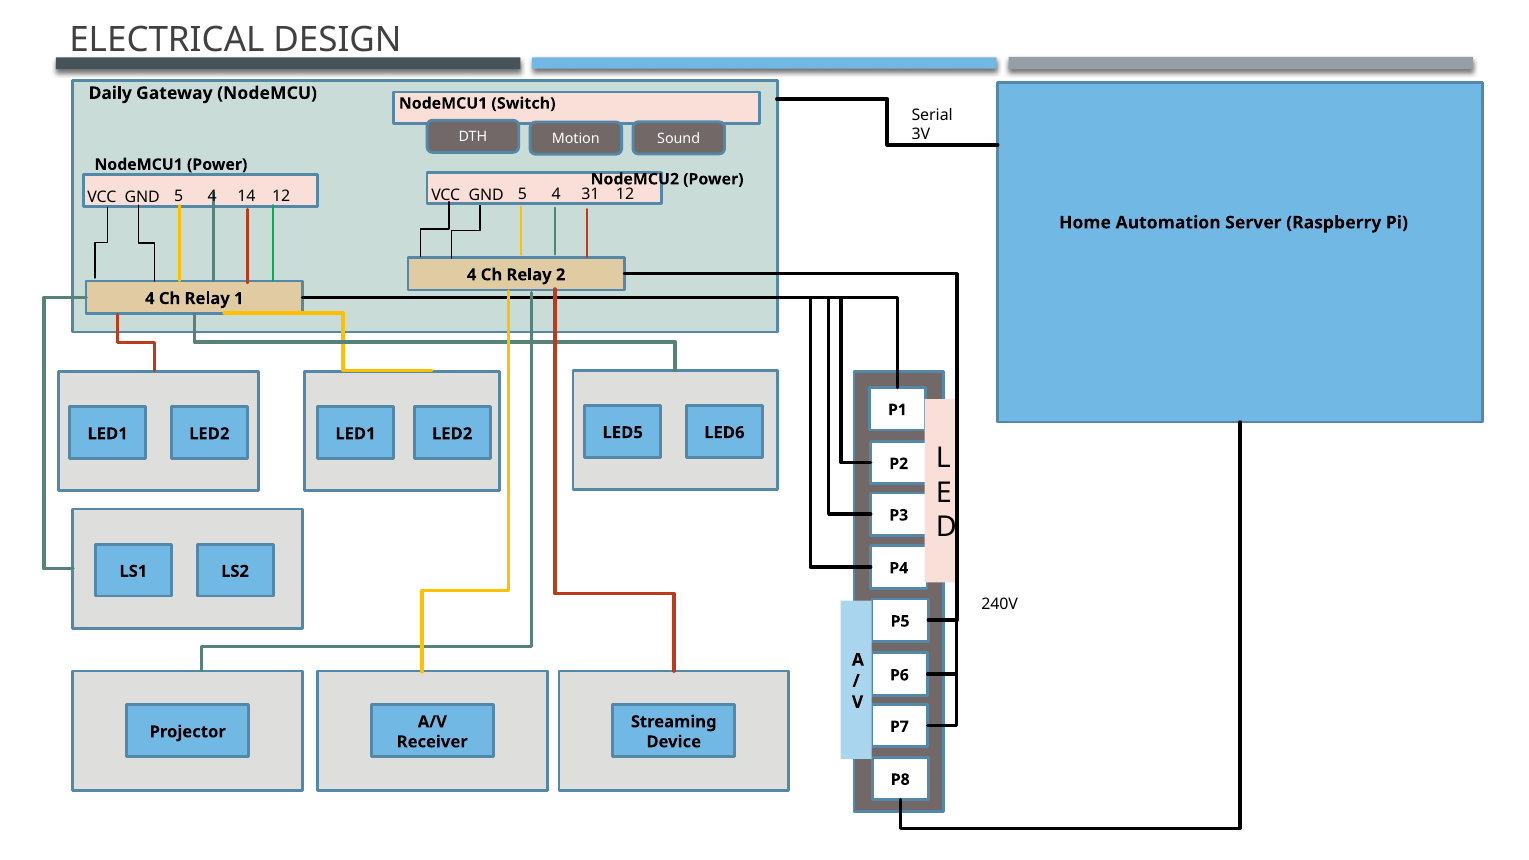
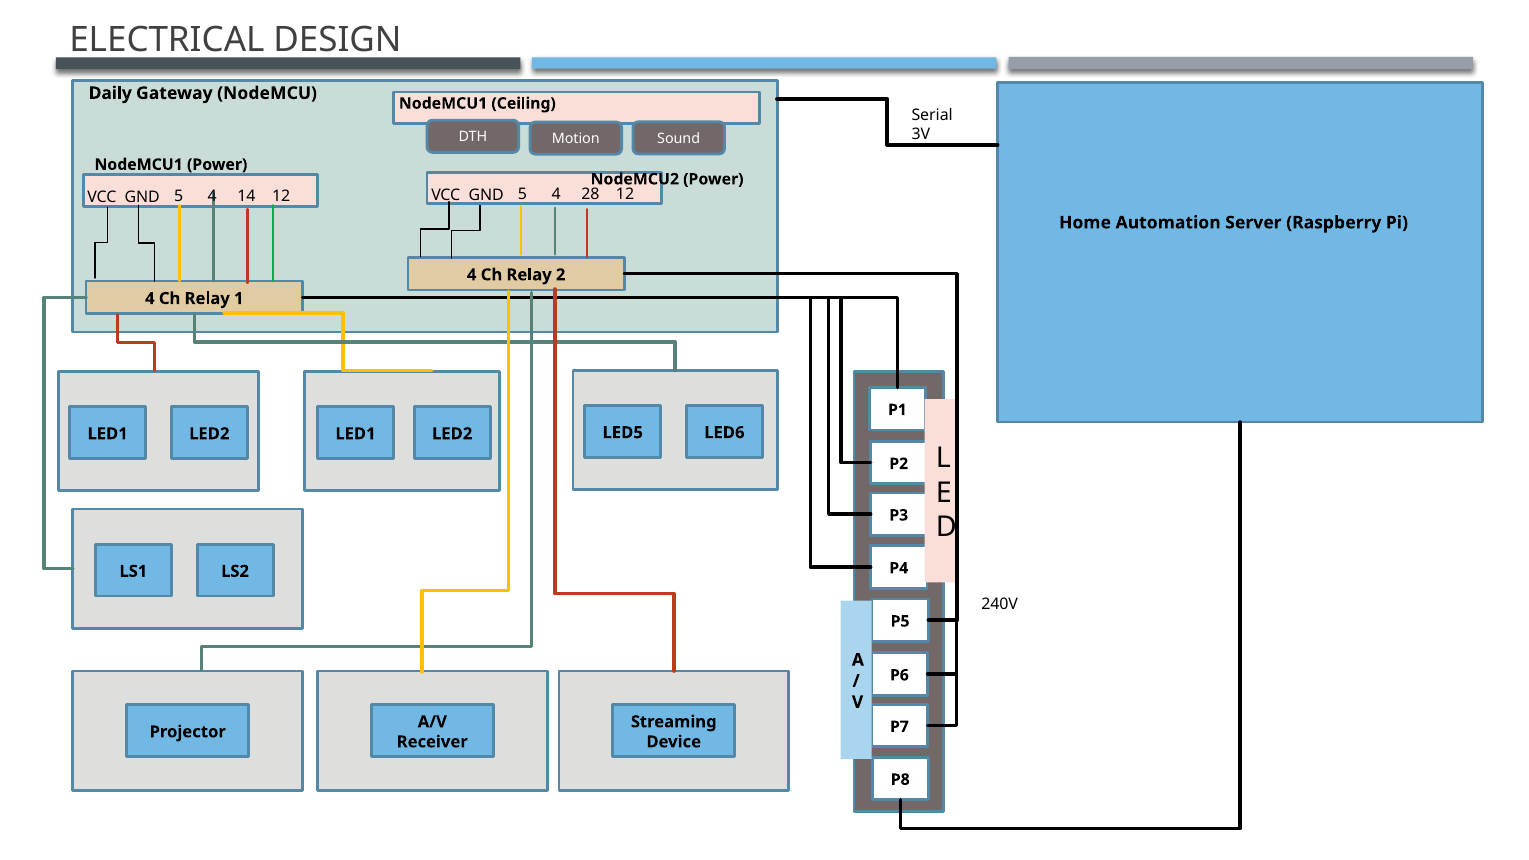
Switch: Switch -> Ceiling (524, 103)
31: 31 -> 28 (590, 194)
